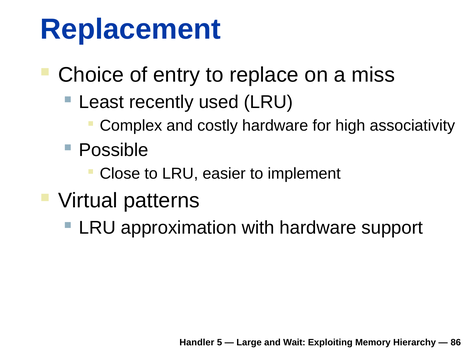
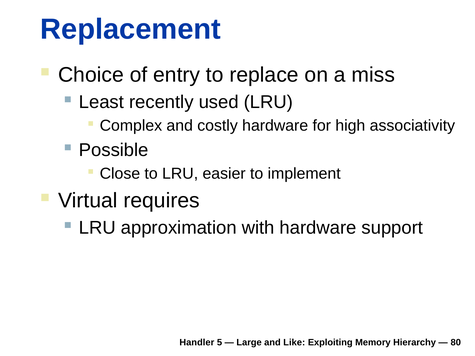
patterns: patterns -> requires (162, 201)
Wait: Wait -> Like (294, 343)
86: 86 -> 80 (456, 343)
